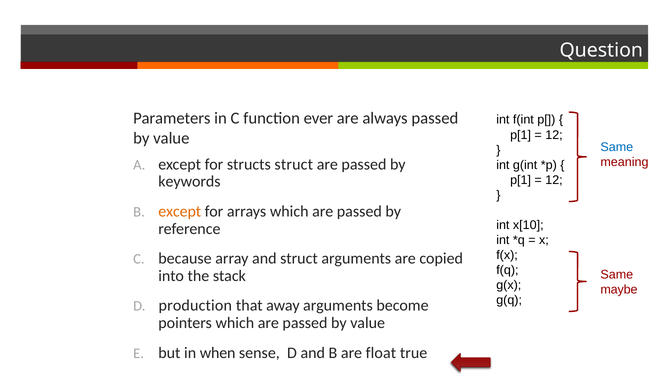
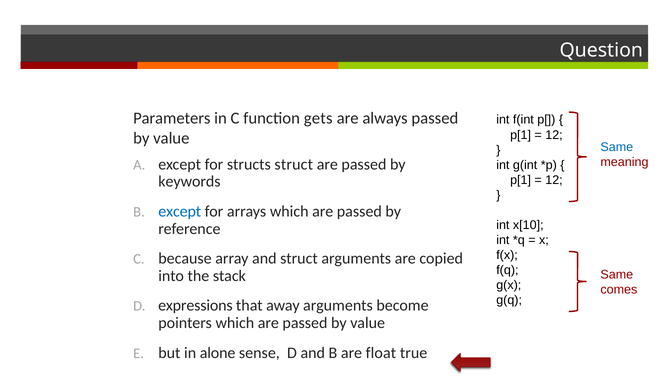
ever: ever -> gets (318, 118)
except colour: orange -> blue (180, 212)
maybe: maybe -> comes (619, 290)
production: production -> expressions (195, 306)
when: when -> alone (218, 353)
